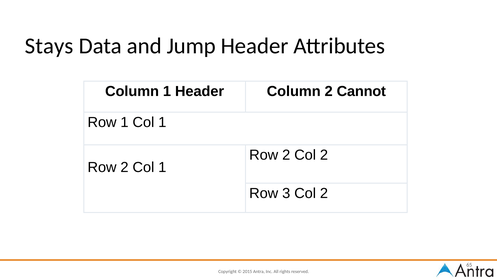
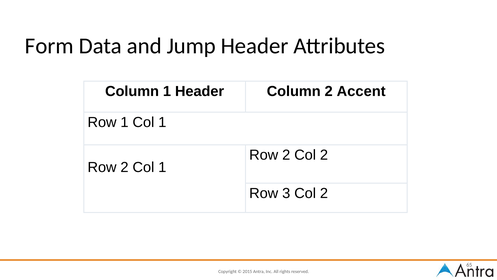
Stays: Stays -> Form (49, 46)
Cannot: Cannot -> Accent (361, 91)
